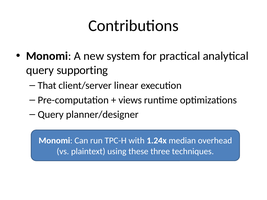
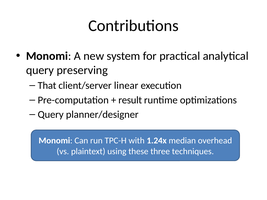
supporting: supporting -> preserving (82, 70)
views: views -> result (130, 100)
